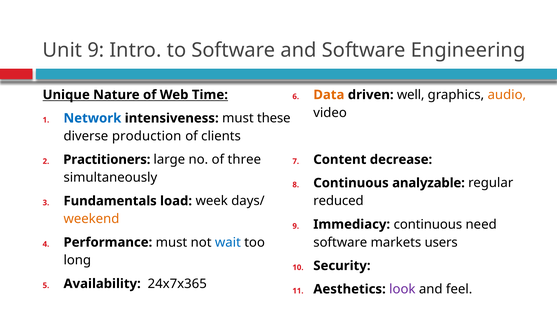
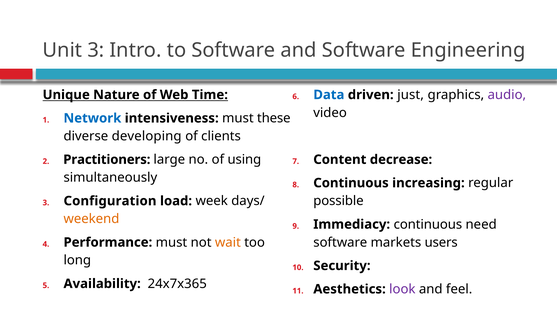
Unit 9: 9 -> 3 (96, 50)
Data colour: orange -> blue (329, 95)
well: well -> just (411, 95)
audio colour: orange -> purple (507, 95)
production: production -> developing (147, 136)
three: three -> using (244, 160)
analyzable: analyzable -> increasing (428, 183)
reduced: reduced -> possible (338, 201)
Fundamentals: Fundamentals -> Configuration (110, 201)
wait colour: blue -> orange (228, 243)
